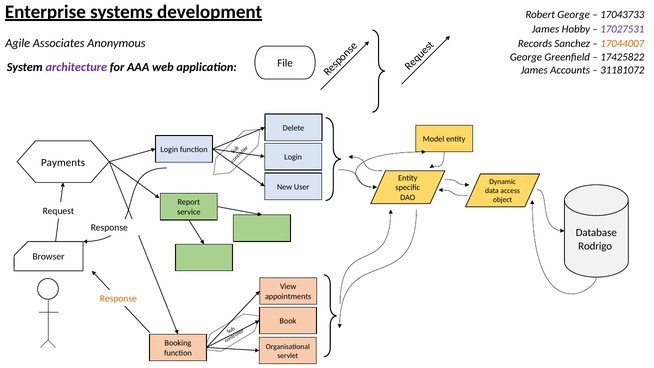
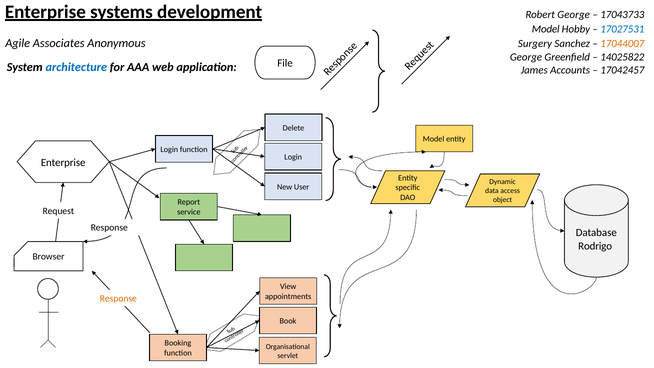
James: James -> Model (546, 29)
17027531 colour: purple -> blue (622, 29)
Records: Records -> Surgery (535, 44)
17425822: 17425822 -> 14025822 (622, 57)
architecture colour: purple -> blue (76, 67)
31181072: 31181072 -> 17042457 (622, 70)
Payments: Payments -> Enterprise (63, 162)
